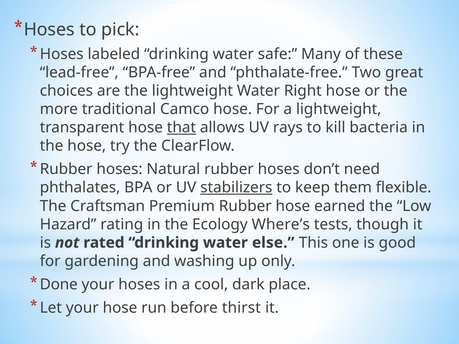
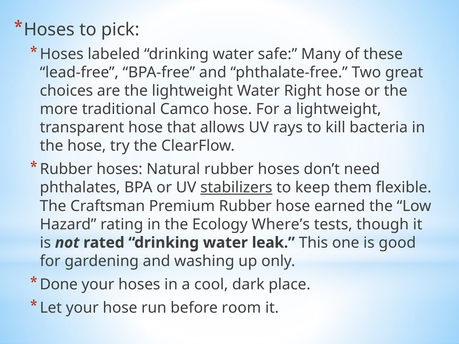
that underline: present -> none (181, 128)
else: else -> leak (273, 243)
thirst: thirst -> room (241, 308)
